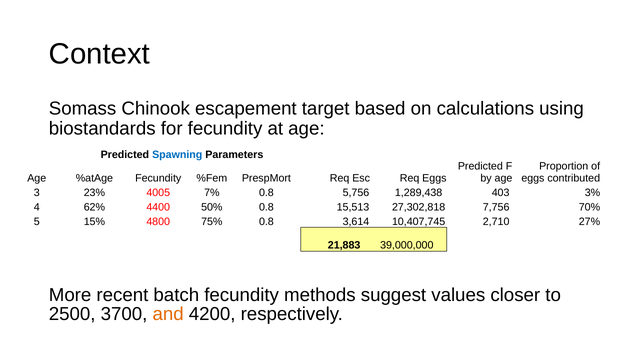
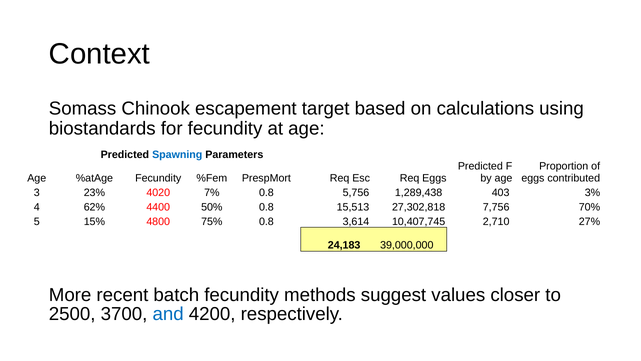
4005: 4005 -> 4020 (158, 192)
21,883: 21,883 -> 24,183 (344, 245)
and colour: orange -> blue (168, 314)
